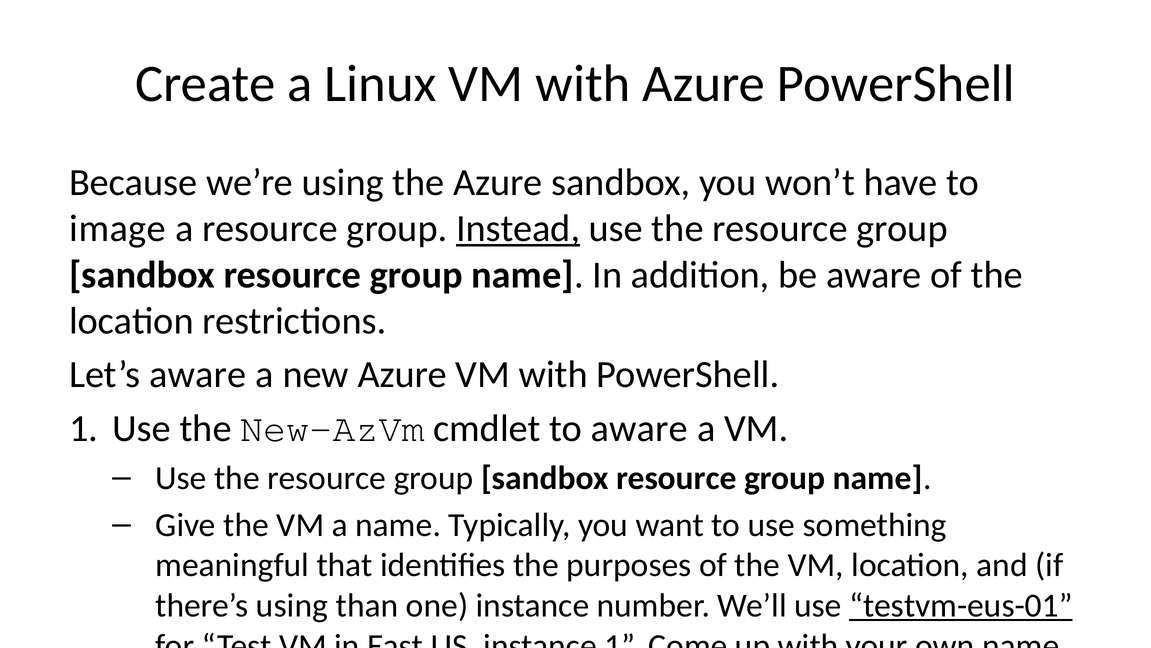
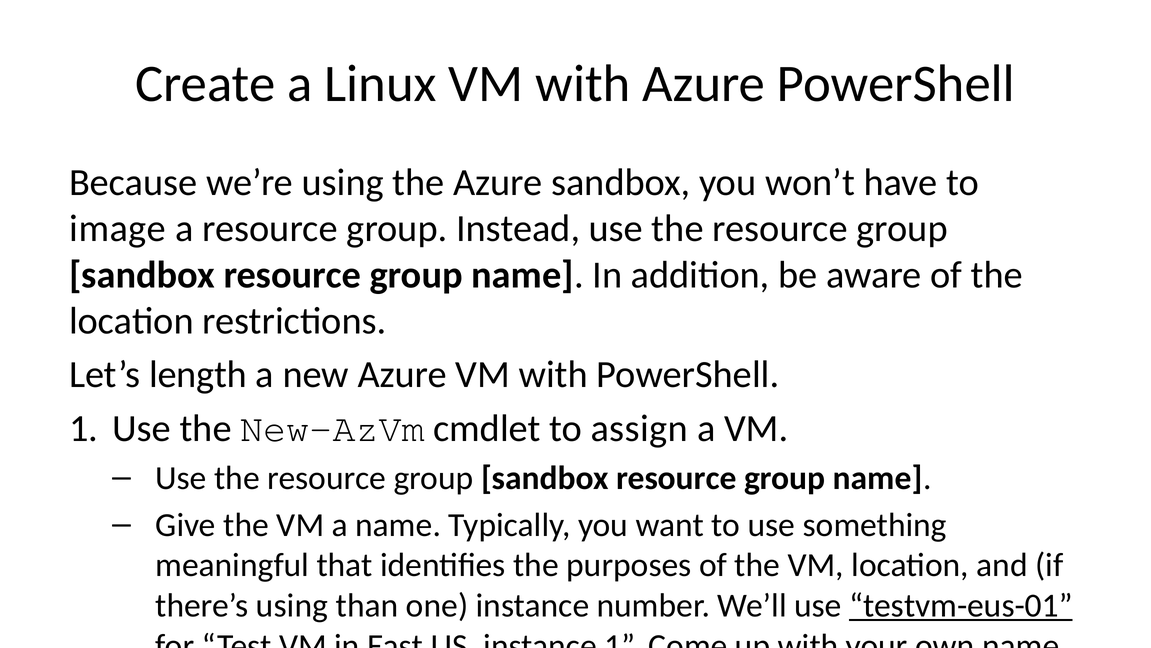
Instead underline: present -> none (518, 229)
Let’s aware: aware -> length (198, 374)
to aware: aware -> assign (639, 428)
